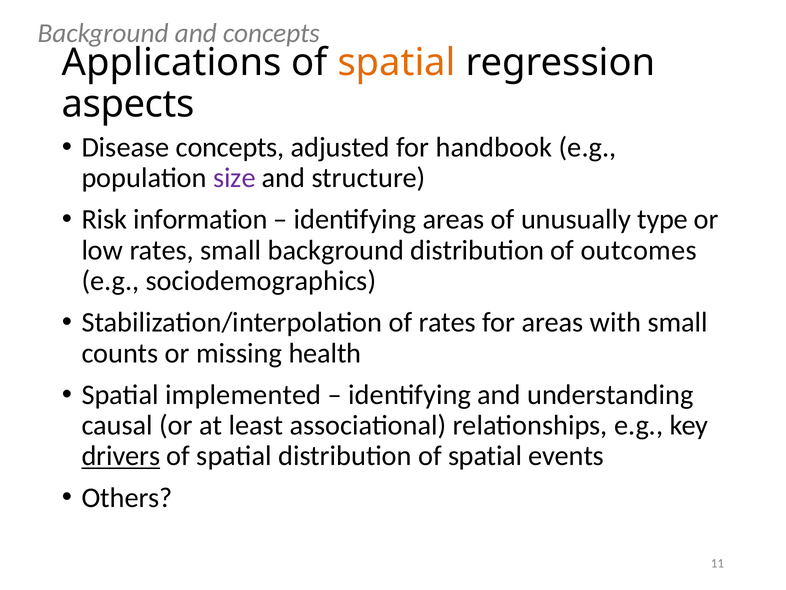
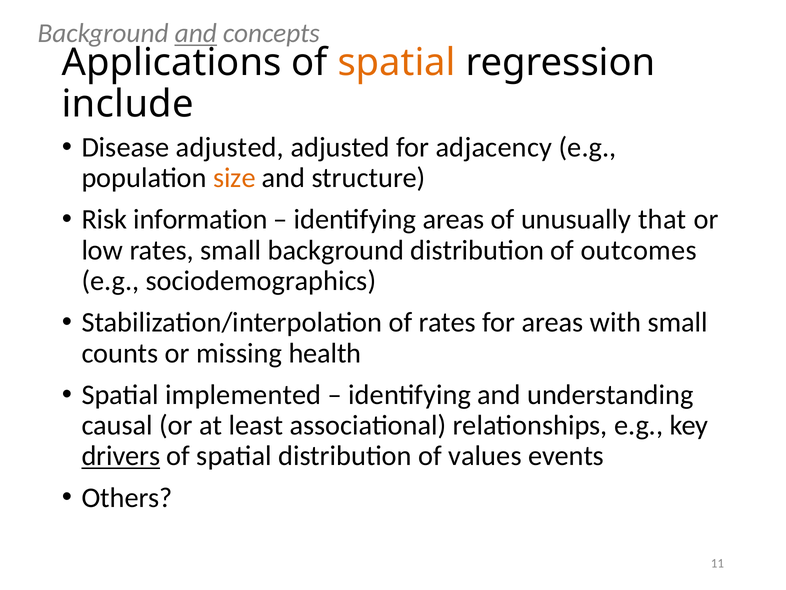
and underline: none -> present (196, 33)
aspects: aspects -> include (128, 104)
Disease concepts: concepts -> adjusted (230, 147)
handbook: handbook -> adjacency (494, 147)
size colour: purple -> orange (234, 178)
type: type -> that (662, 219)
distribution of spatial: spatial -> values (485, 456)
